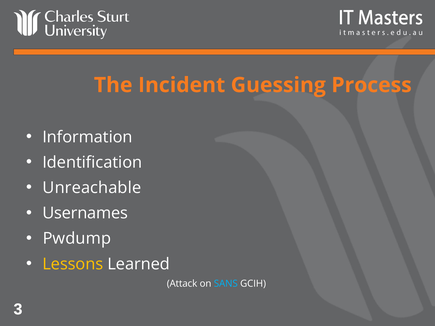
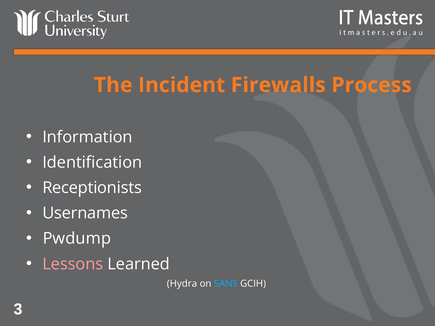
Guessing: Guessing -> Firewalls (278, 85)
Unreachable: Unreachable -> Receptionists (92, 188)
Lessons colour: yellow -> pink (73, 264)
Attack: Attack -> Hydra (182, 284)
